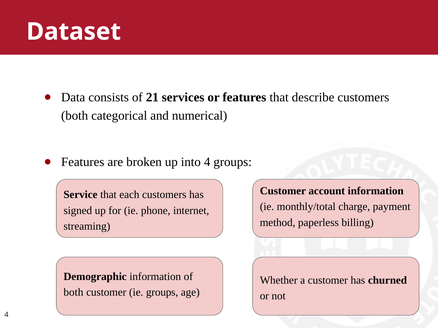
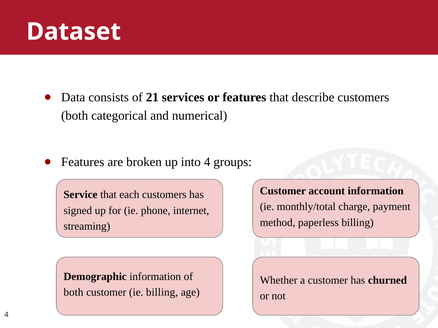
ie groups: groups -> billing (162, 293)
